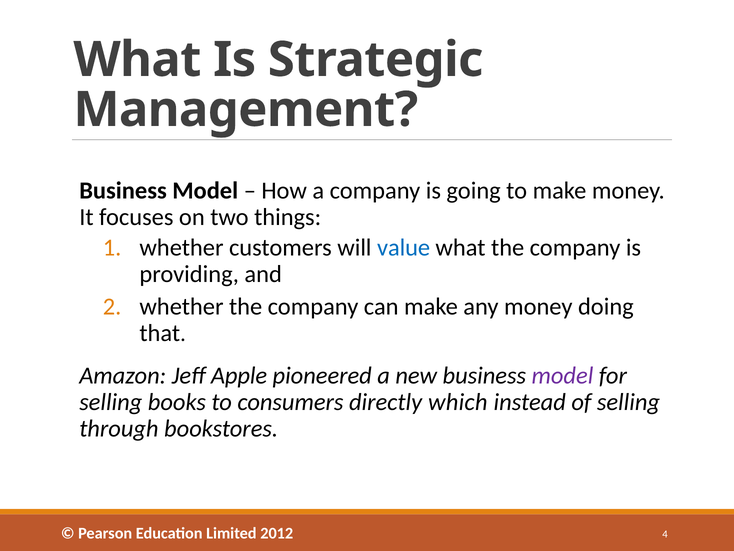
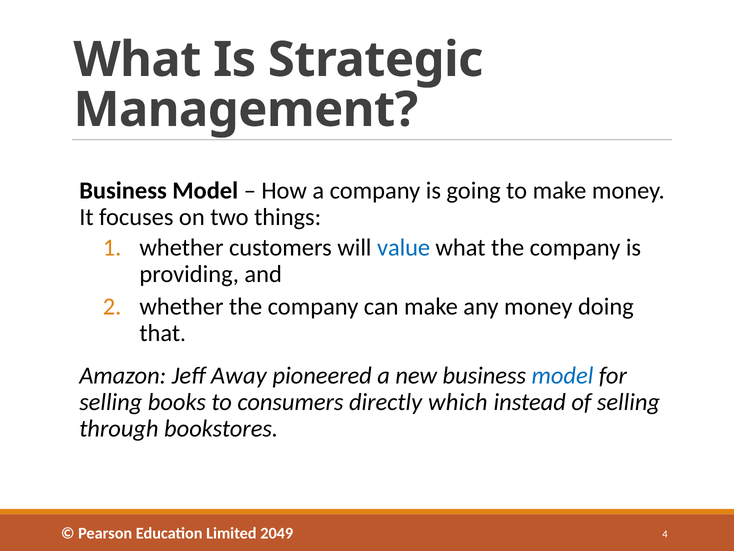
Apple: Apple -> Away (239, 376)
model colour: purple -> blue (562, 376)
2012: 2012 -> 2049 (277, 533)
